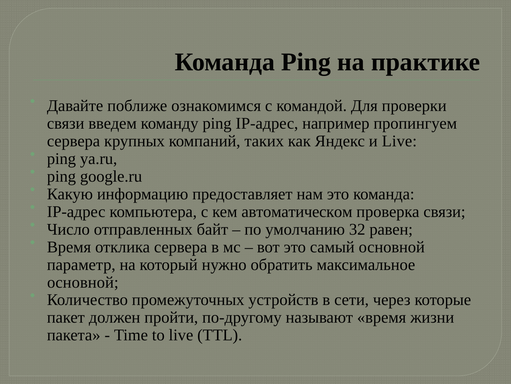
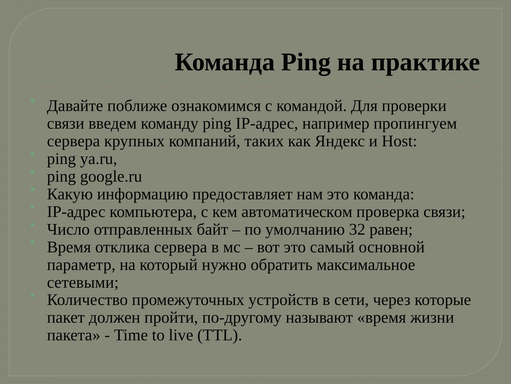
и Live: Live -> Host (399, 141)
основной: основной -> сетевыми (83, 282)
